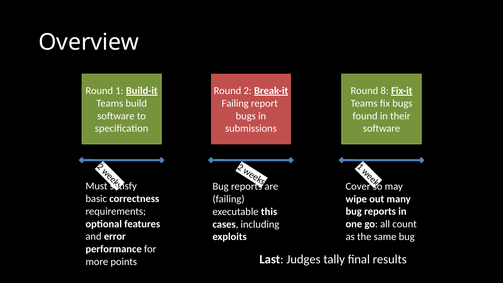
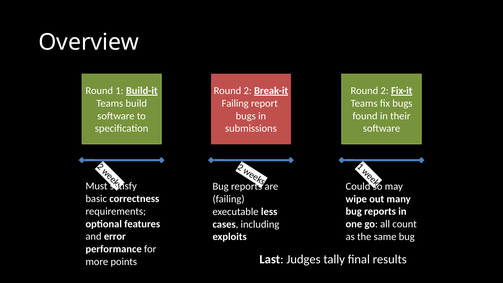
8: 8 -> 2 (385, 91)
Cover: Cover -> Could (358, 186)
this: this -> less (269, 212)
